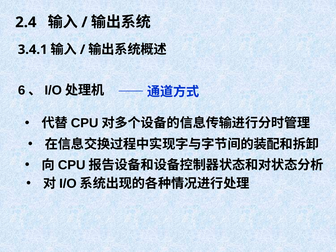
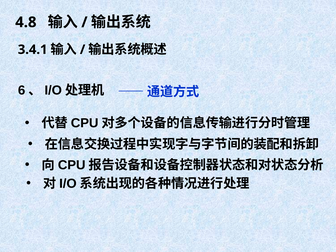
2.4: 2.4 -> 4.8 (26, 22)
